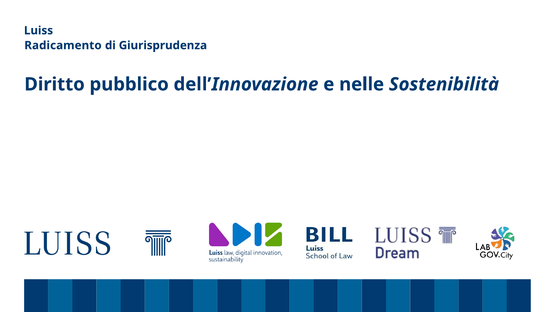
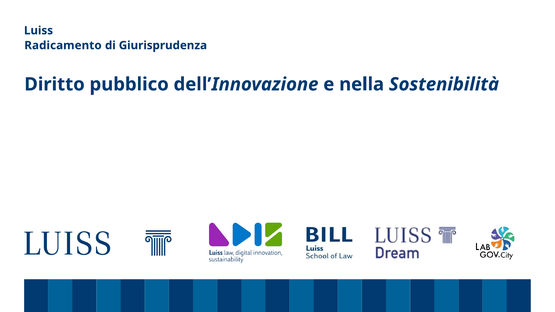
nelle: nelle -> nella (362, 84)
